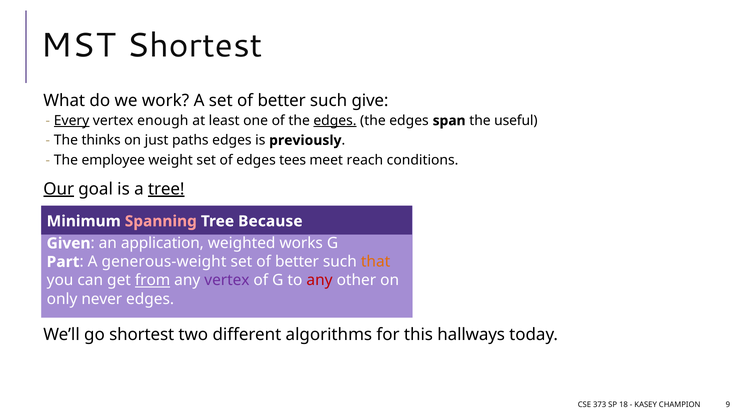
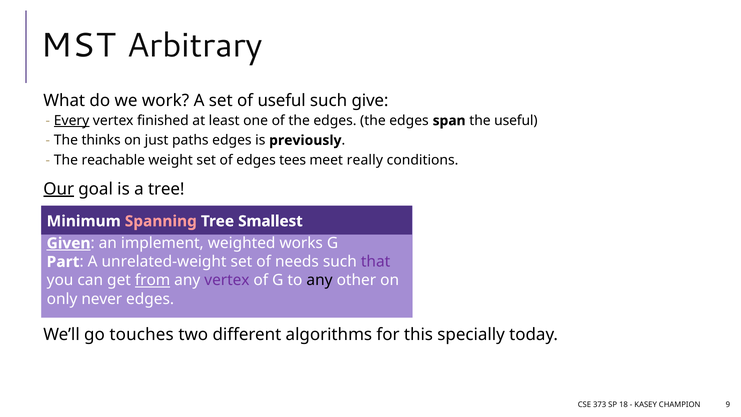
MST Shortest: Shortest -> Arbitrary (195, 45)
A set of better: better -> useful (282, 101)
enough: enough -> finished (163, 121)
edges underline: present -> none (335, 121)
employee: employee -> reachable (113, 160)
reach: reach -> really (365, 160)
tree underline: present -> none (166, 189)
Because: Because -> Smallest (270, 221)
Given underline: none -> present (69, 243)
application: application -> implement (162, 243)
generous-weight: generous-weight -> unrelated-weight (164, 262)
better: better -> needs (297, 262)
that colour: orange -> purple (376, 262)
any colour: red -> black (320, 280)
go shortest: shortest -> touches (142, 334)
hallways: hallways -> specially (471, 334)
